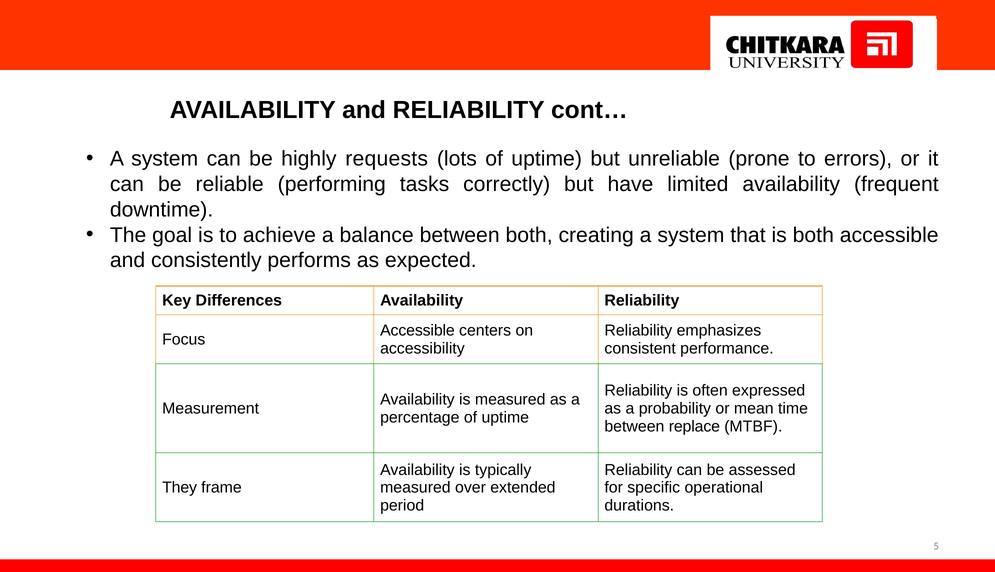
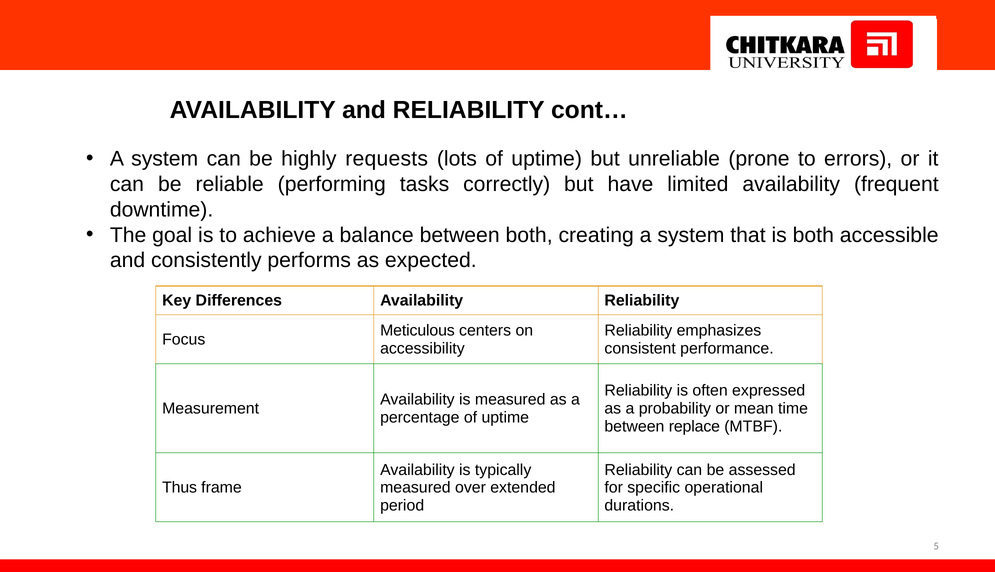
Accessible: Accessible -> Meticulous (417, 330)
They: They -> Thus (180, 487)
